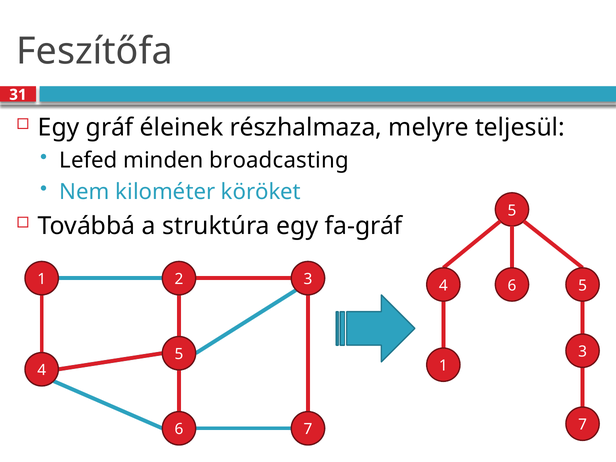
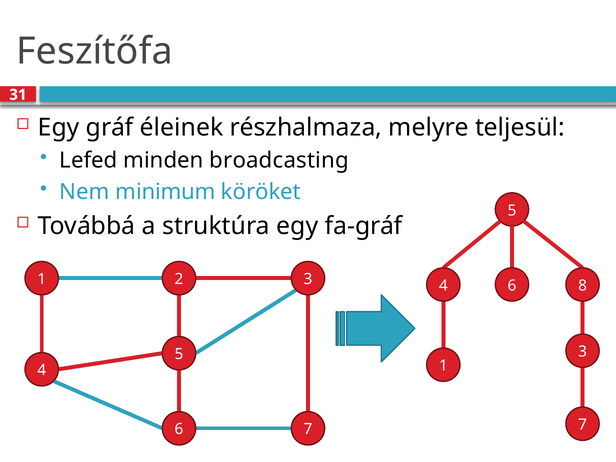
kilométer: kilométer -> minimum (165, 192)
4 5: 5 -> 8 (583, 286)
